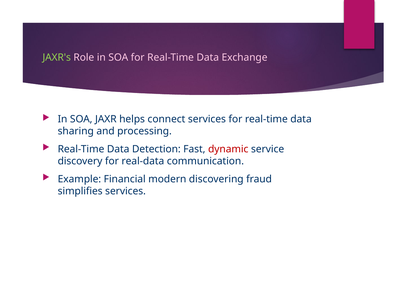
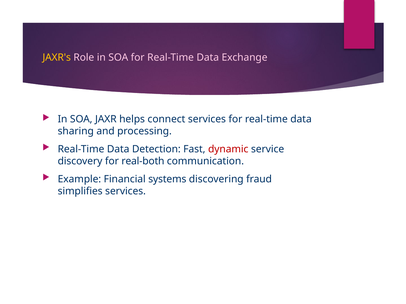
JAXR's colour: light green -> yellow (57, 58)
real-data: real-data -> real-both (143, 162)
modern: modern -> systems (167, 179)
